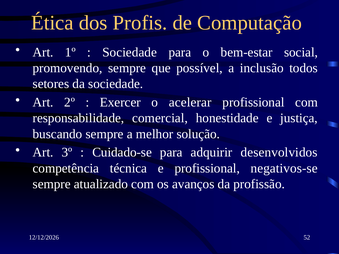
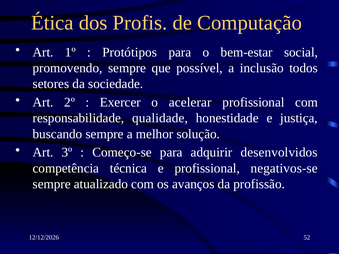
Sociedade: Sociedade -> Protótipos (130, 52)
comercial: comercial -> qualidade (160, 118)
Cuidado-se: Cuidado-se -> Começo-se (122, 153)
